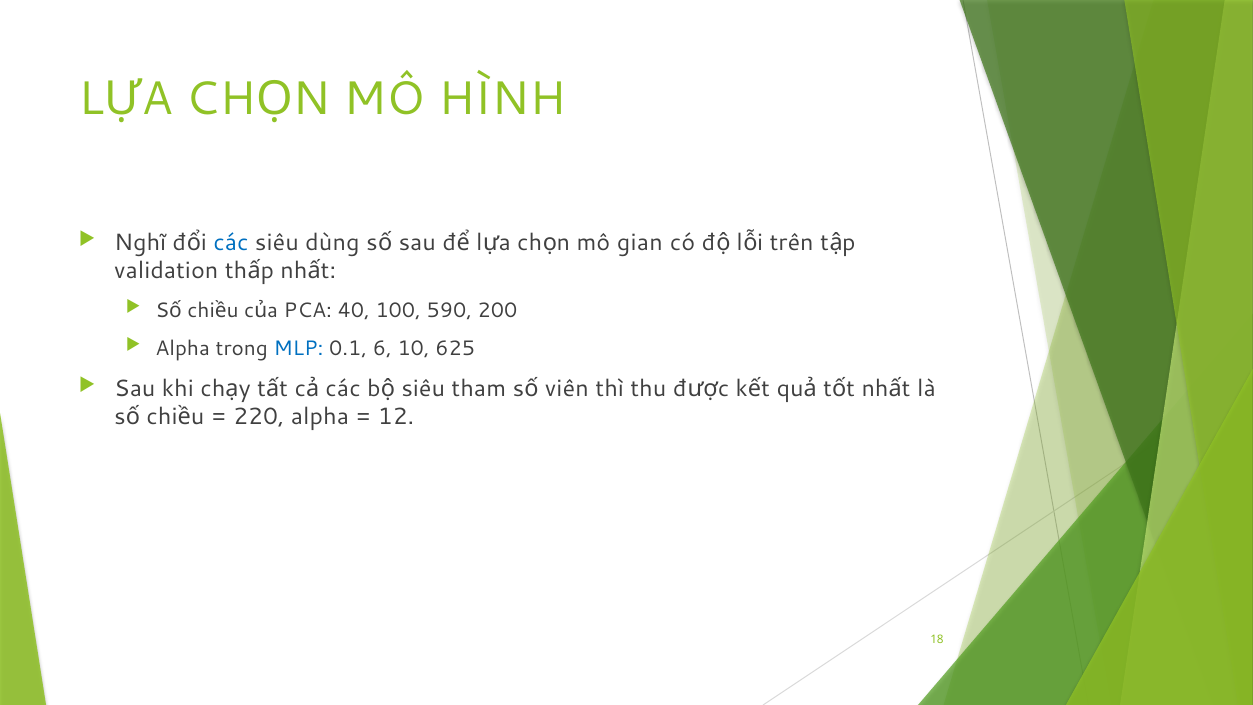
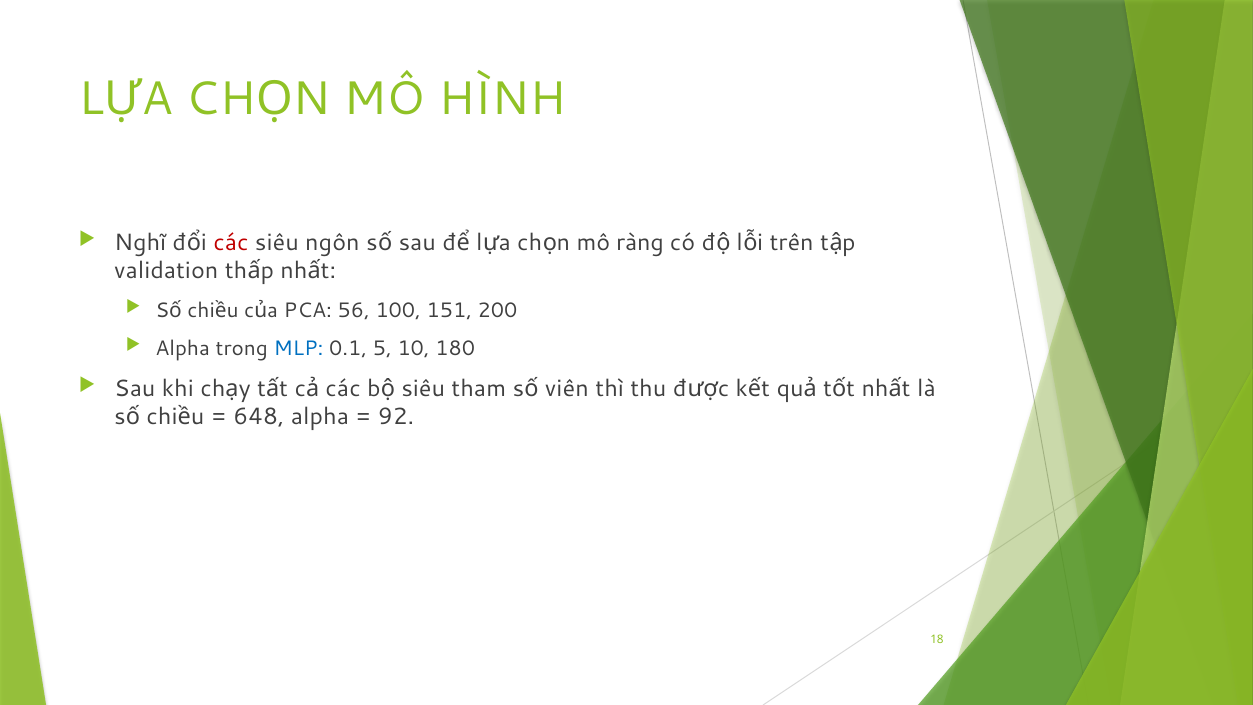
các colour: blue -> red (231, 242)
dùng: dùng -> ngôn (332, 242)
gian: gian -> ràng (640, 242)
40: 40 -> 56 (354, 310)
590: 590 -> 151 (449, 310)
6: 6 -> 5 (382, 348)
625: 625 -> 180 (455, 348)
220: 220 -> 648 (259, 416)
12: 12 -> 92 (396, 416)
